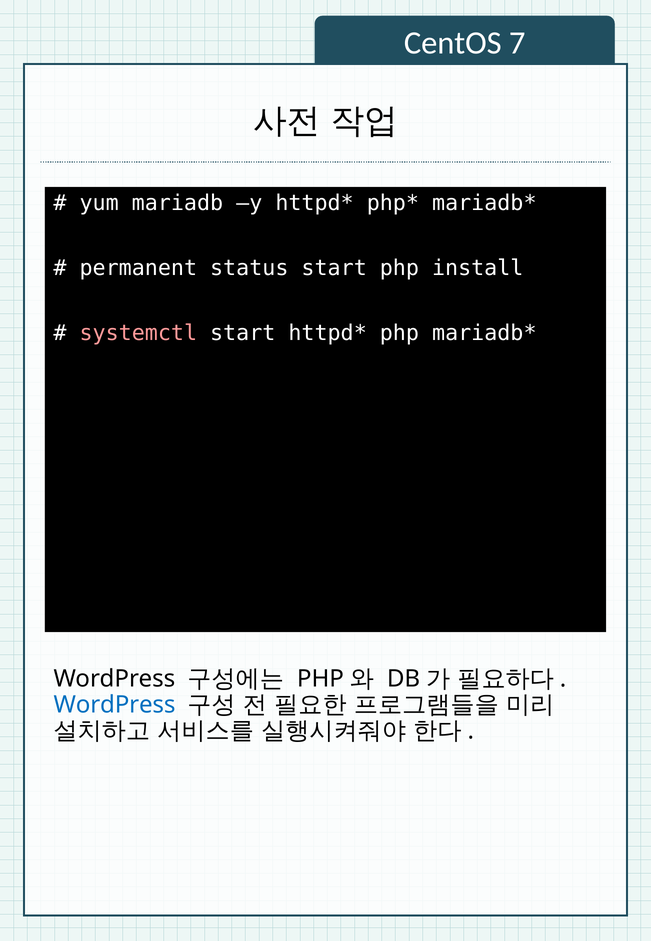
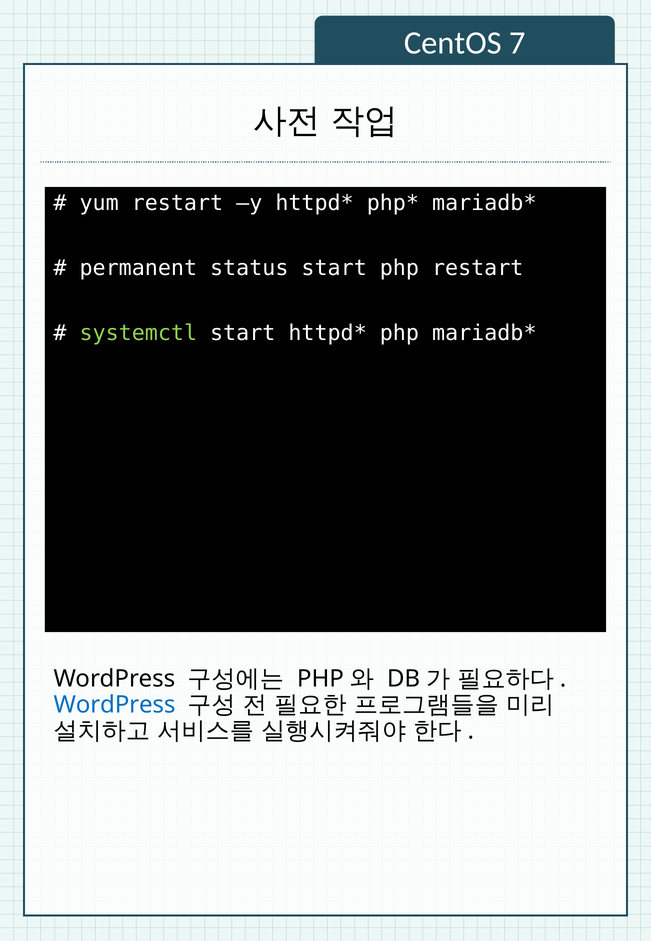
yum mariadb: mariadb -> restart (177, 203)
php install: install -> restart (478, 268)
systemctl colour: pink -> light green (138, 333)
